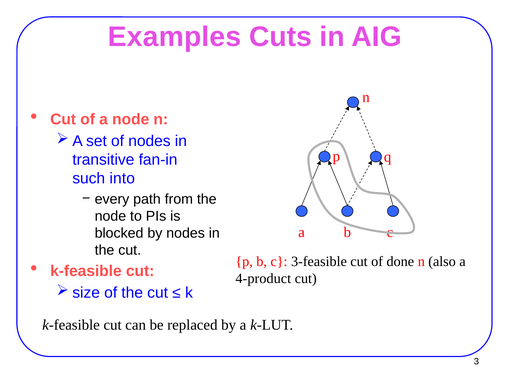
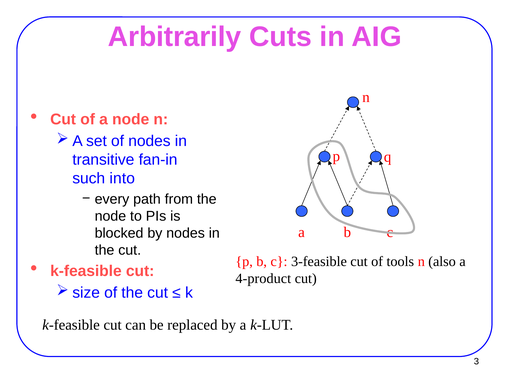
Examples: Examples -> Arbitrarily (175, 37)
done: done -> tools (400, 261)
